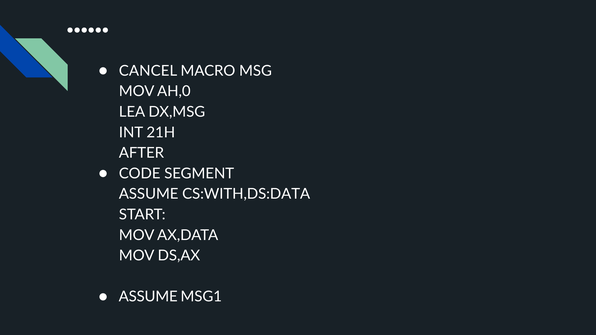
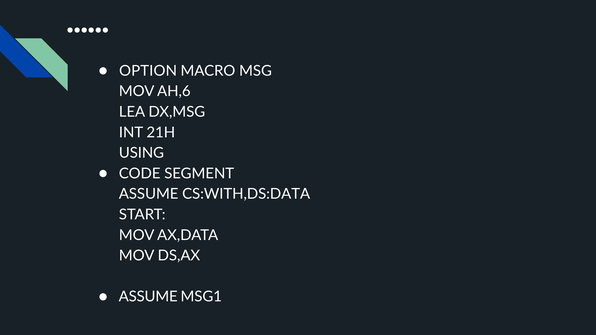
CANCEL: CANCEL -> OPTION (148, 71)
AH,0: AH,0 -> AH,6 (174, 91)
AFTER: AFTER -> USING (141, 153)
